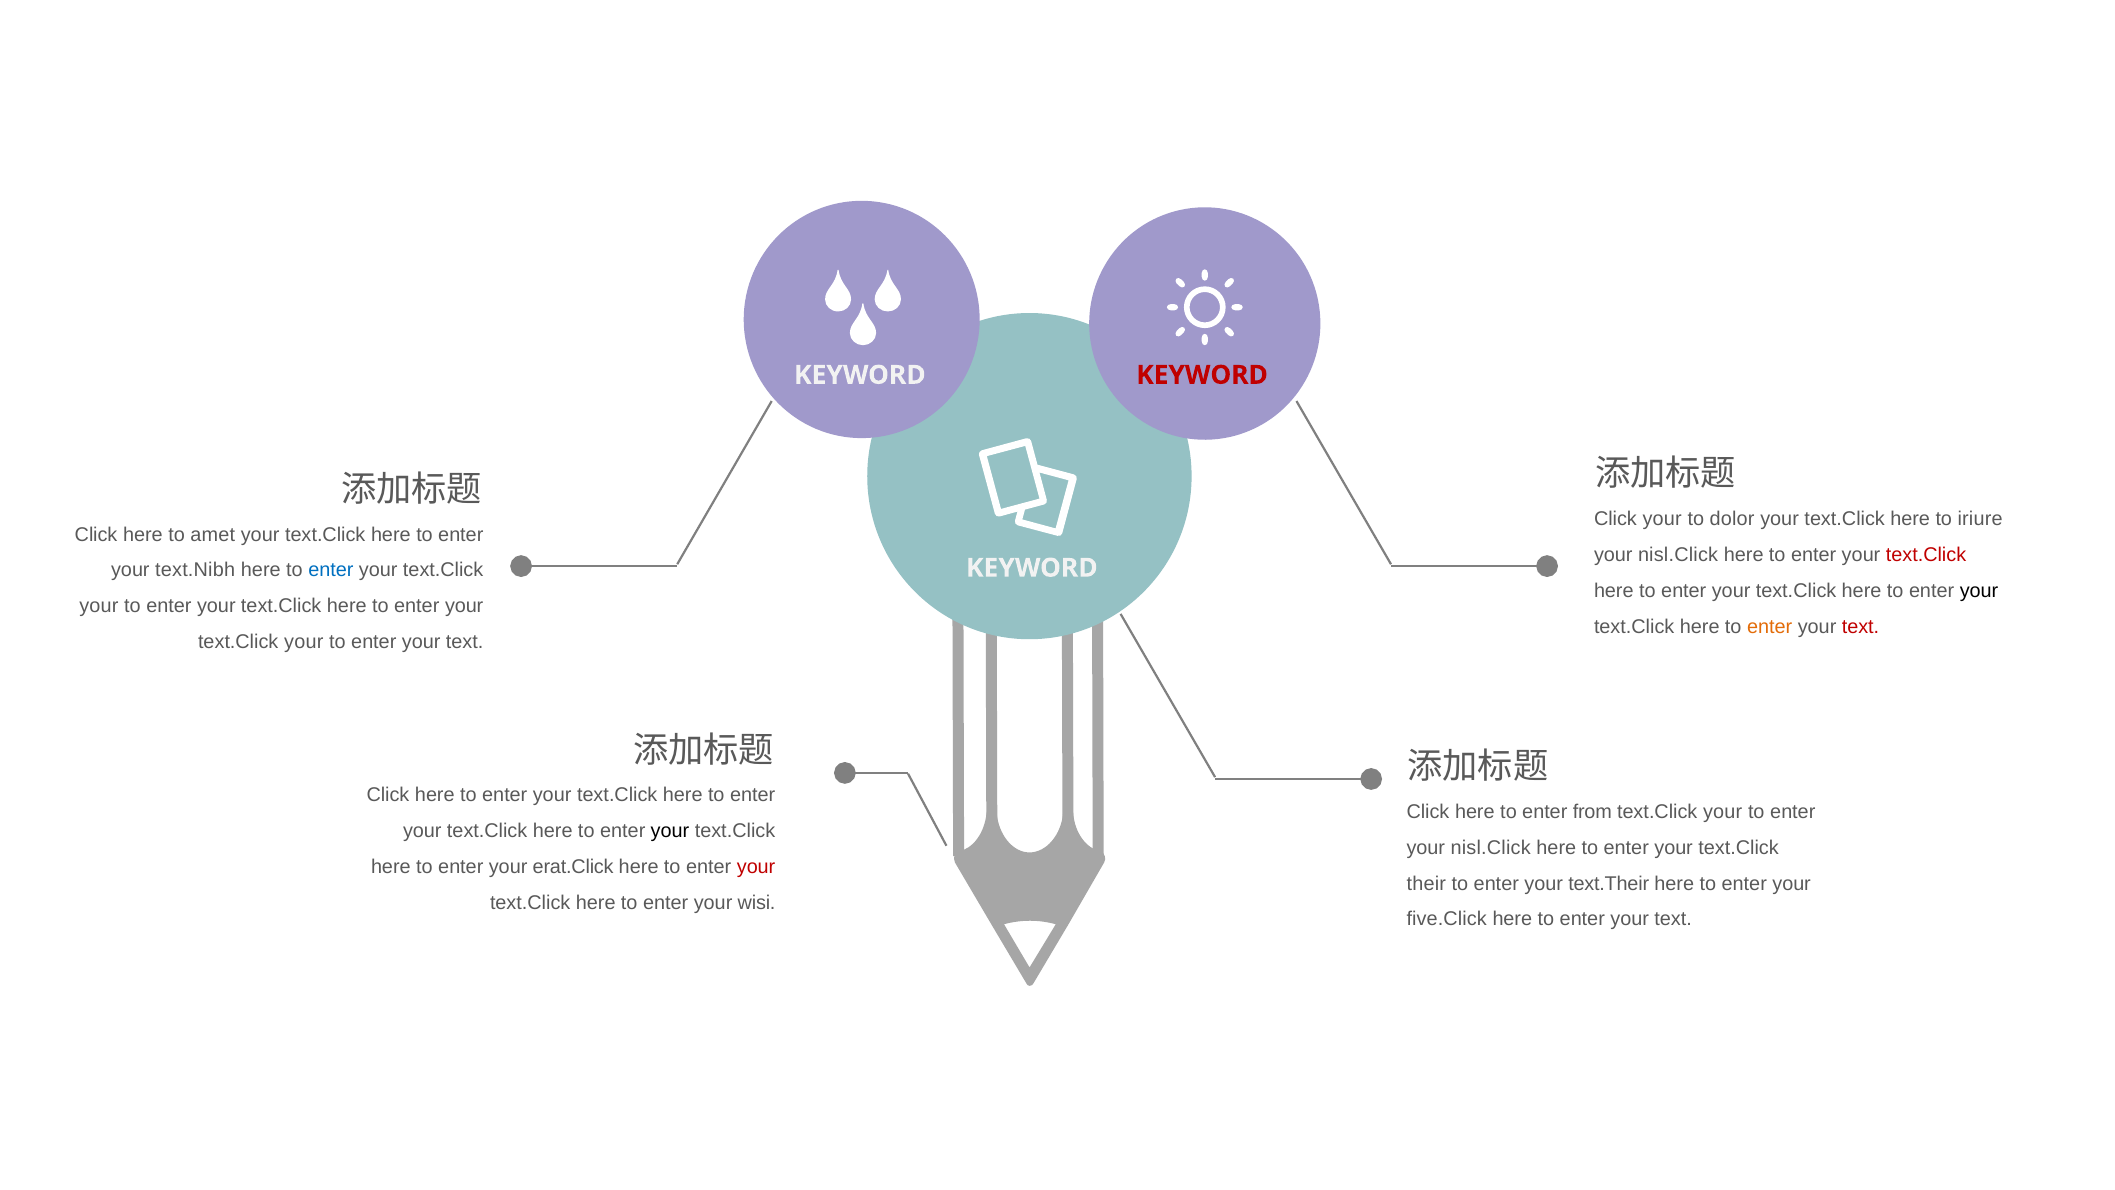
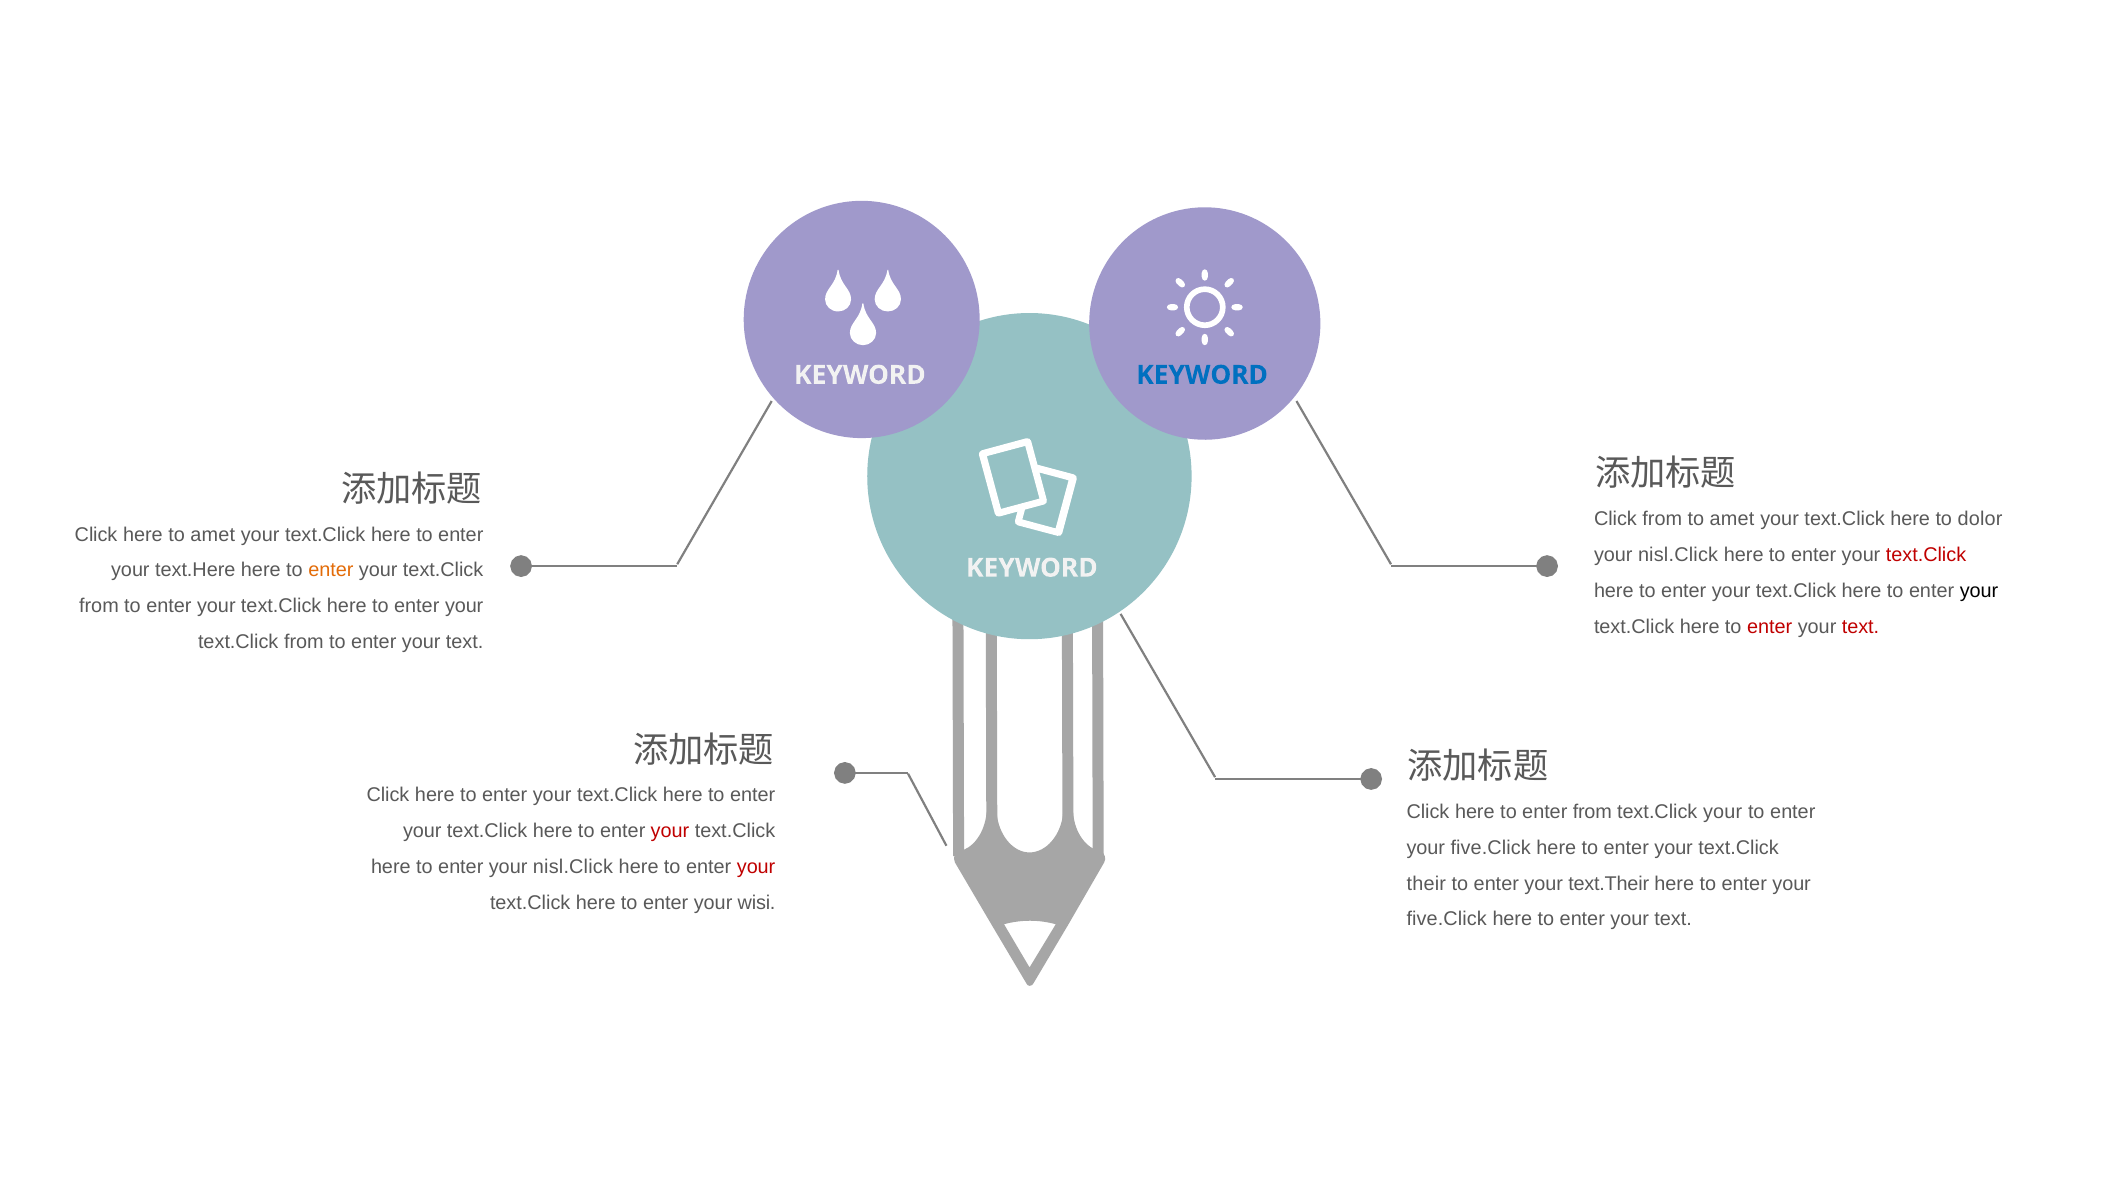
KEYWORD colour: red -> blue (1202, 375)
Click your: your -> from (1662, 519)
dolor: dolor -> amet (1732, 519)
iriure: iriure -> dolor (1980, 519)
text.Nibh: text.Nibh -> text.Here (195, 570)
enter colour: blue -> orange (331, 570)
your: your -> from (99, 606)
enter colour: orange -> red (1770, 626)
your: your -> from (304, 642)
your colour: black -> red (670, 831)
nisl.Click: nisl.Click -> five.Click (1491, 848)
enter your erat.Click: erat.Click -> nisl.Click (573, 866)
